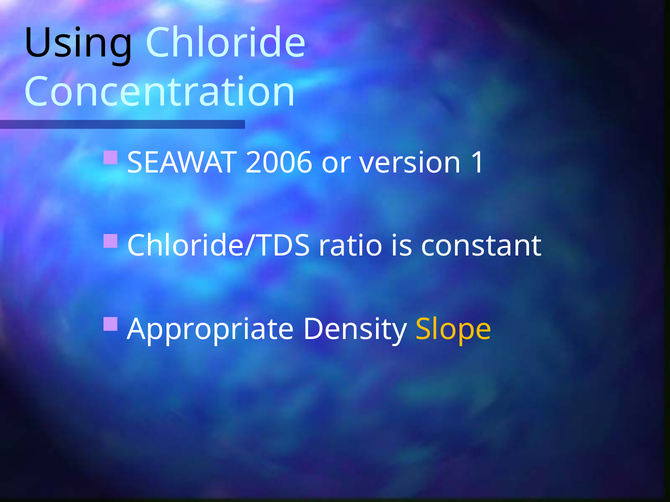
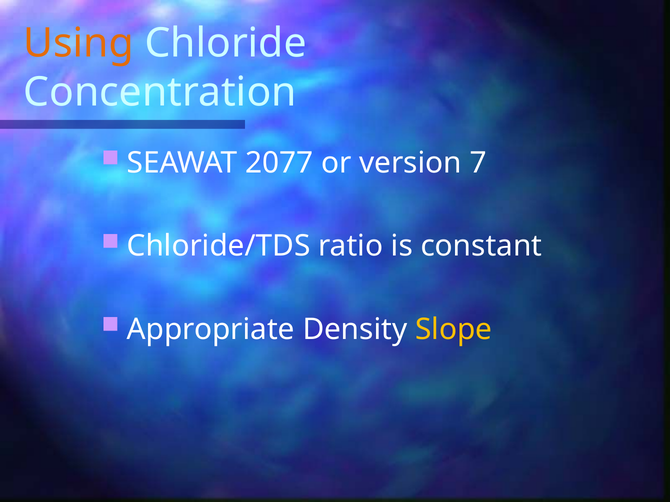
Using colour: black -> orange (79, 43)
2006: 2006 -> 2077 (279, 163)
1: 1 -> 7 (478, 163)
